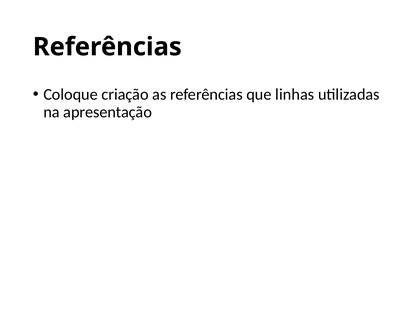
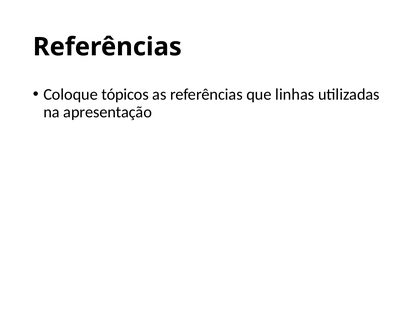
criação: criação -> tópicos (125, 94)
